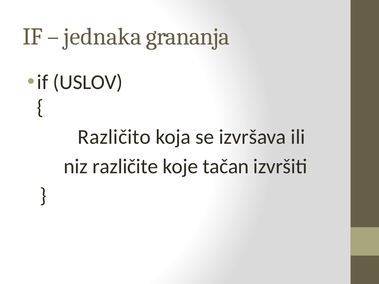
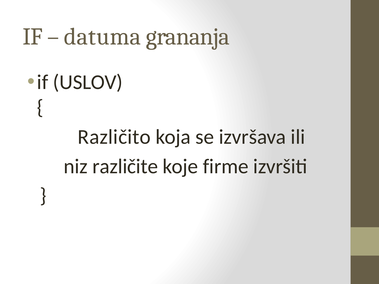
jednaka: jednaka -> datuma (102, 37)
tačan: tačan -> firme (226, 166)
